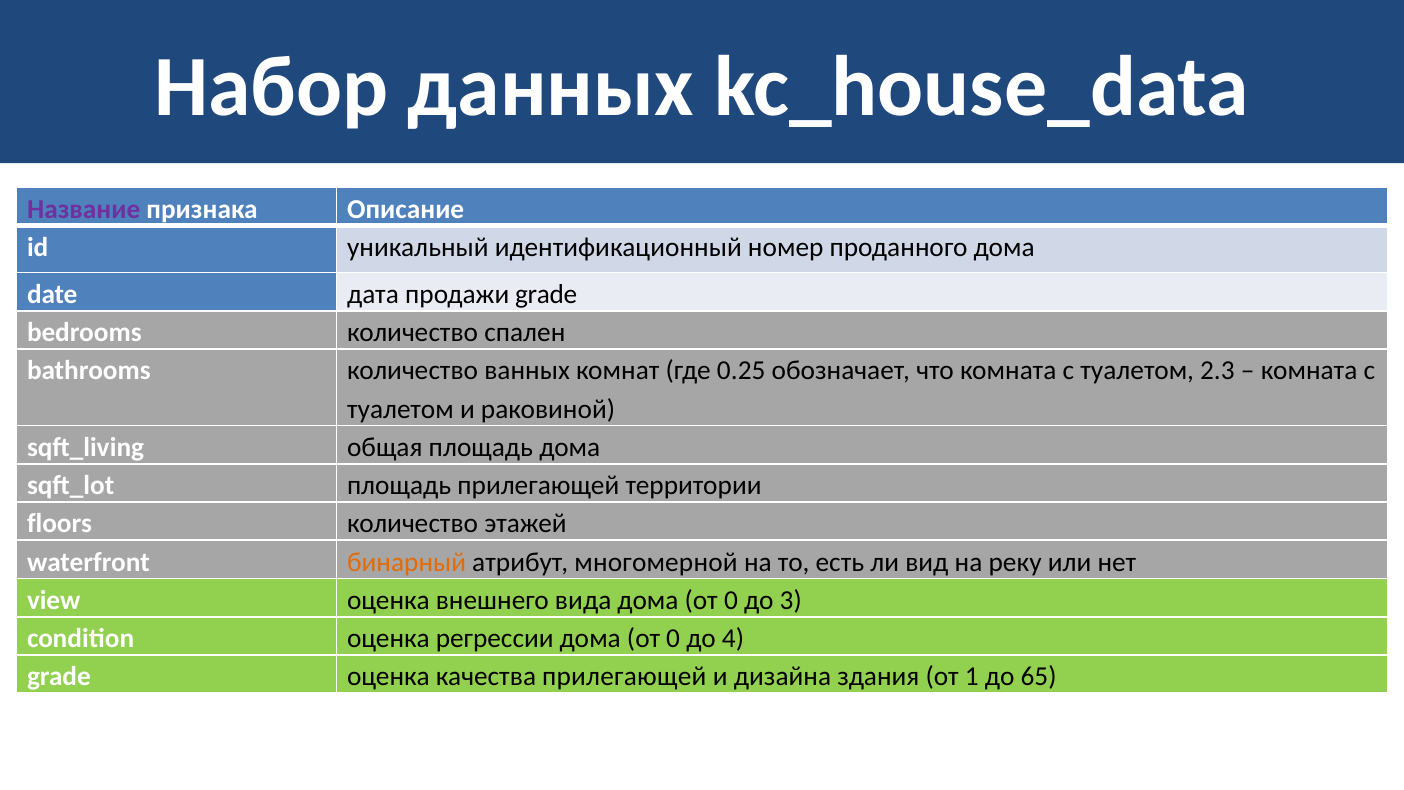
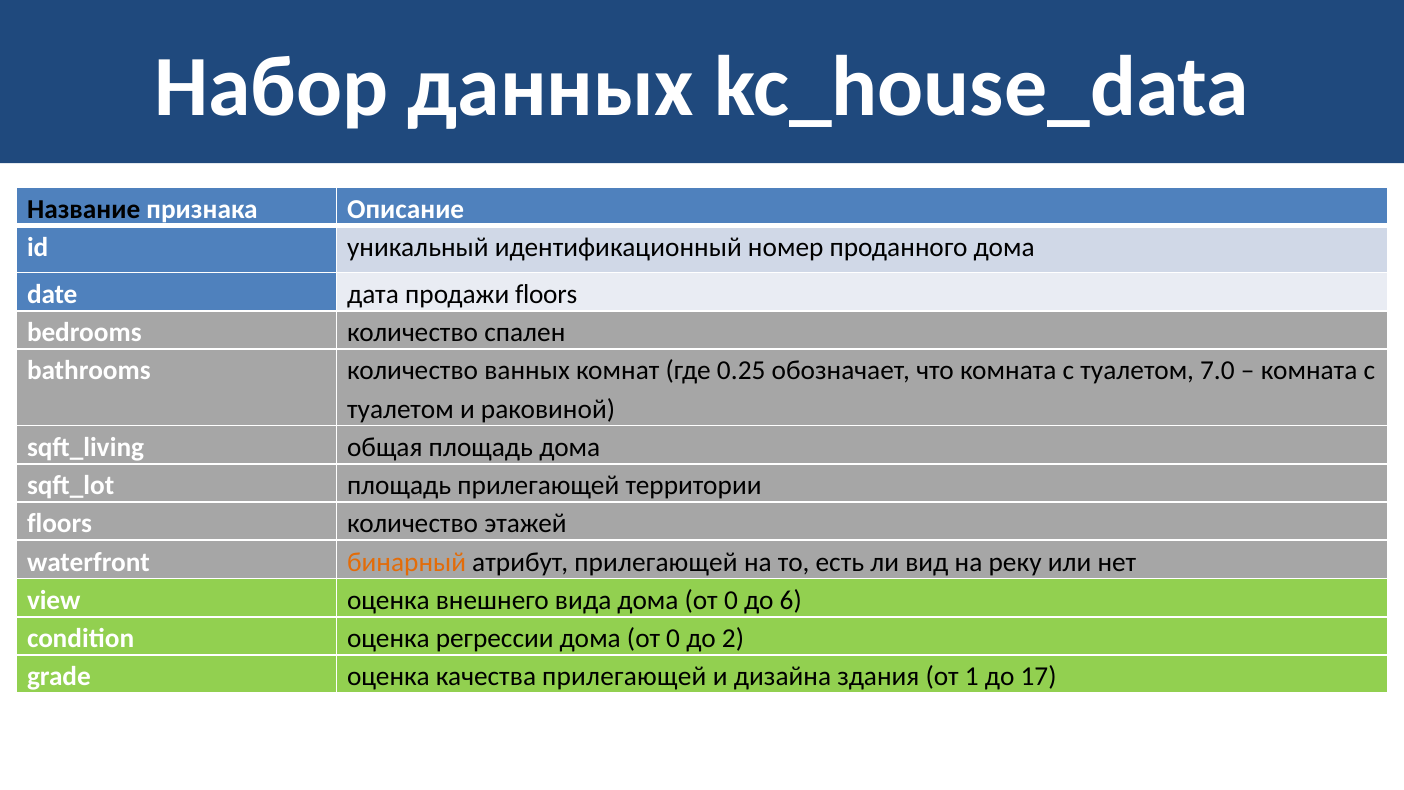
Название colour: purple -> black (84, 209)
продажи grade: grade -> floors (546, 294)
2.3: 2.3 -> 7.0 (1217, 371)
атрибут многомерной: многомерной -> прилегающей (656, 562)
3: 3 -> 6 (791, 600)
4: 4 -> 2 (733, 638)
65: 65 -> 17 (1039, 677)
